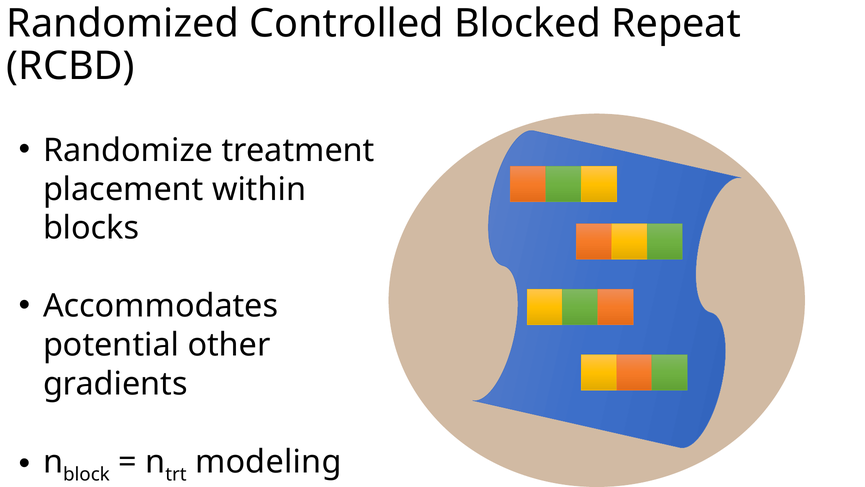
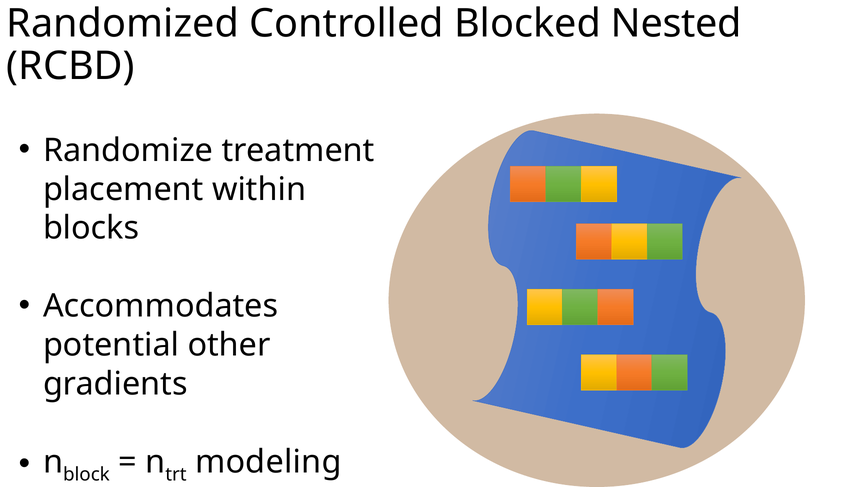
Repeat: Repeat -> Nested (676, 23)
